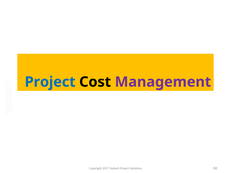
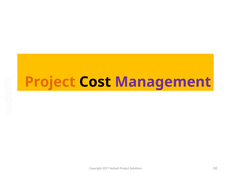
Project colour: blue -> orange (50, 82)
